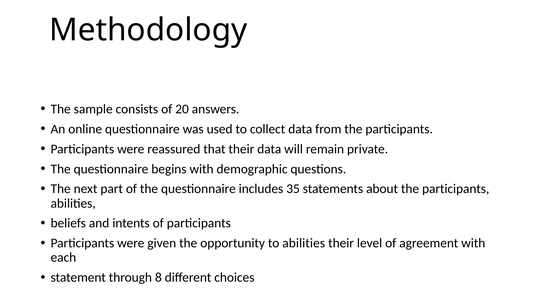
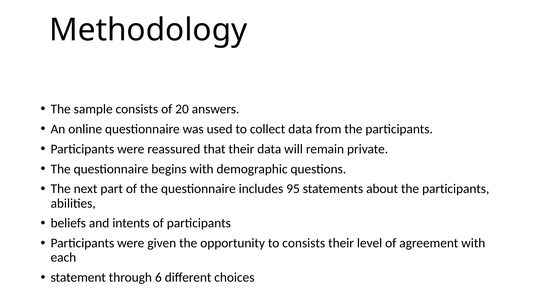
35: 35 -> 95 (293, 189)
to abilities: abilities -> consists (304, 243)
8: 8 -> 6 (158, 277)
